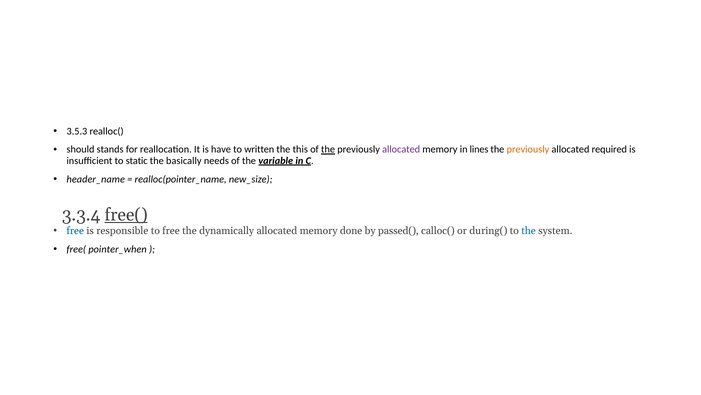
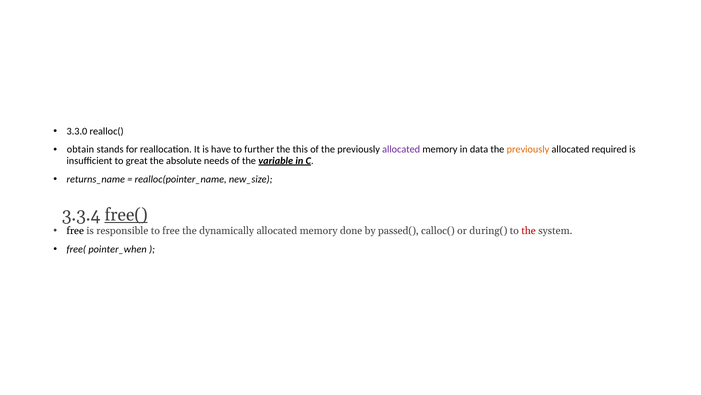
3.5.3: 3.5.3 -> 3.3.0 (77, 131)
should: should -> obtain (80, 149)
written: written -> further (259, 149)
the underline: present -> none (328, 149)
lines: lines -> data (479, 149)
static: static -> great (137, 160)
basically: basically -> absolute (184, 160)
header_name: header_name -> returns_name (96, 179)
free colour: blue -> black (75, 231)
the colour: blue -> red (529, 231)
